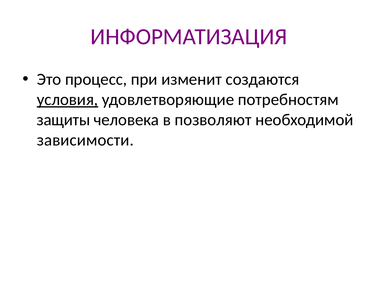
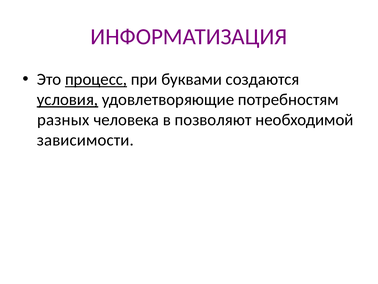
процесс underline: none -> present (96, 79)
изменит: изменит -> буквами (192, 79)
защиты: защиты -> разных (63, 120)
